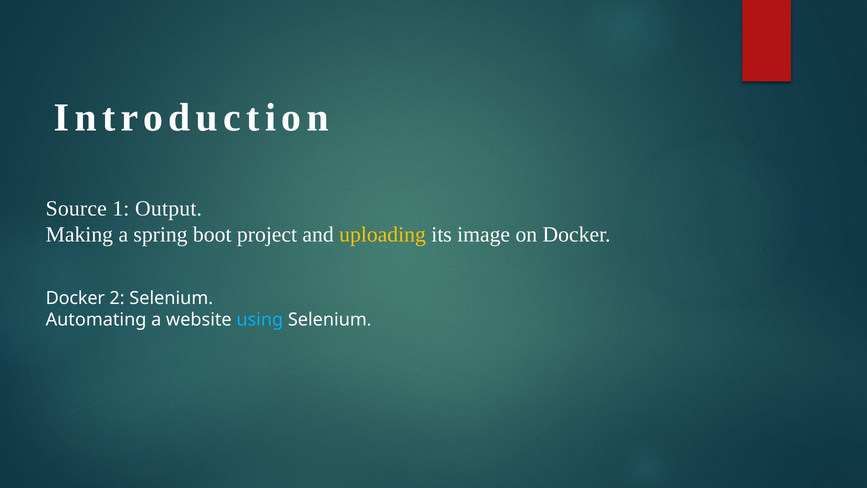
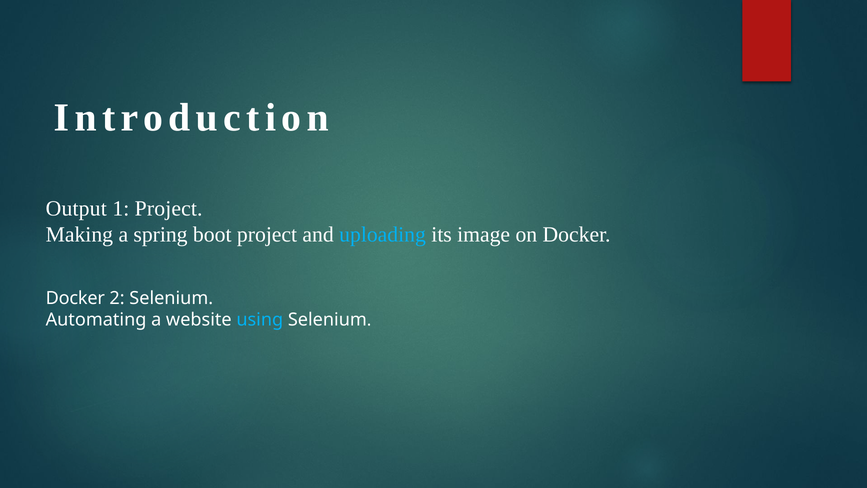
Source: Source -> Output (76, 208)
1 Output: Output -> Project (169, 208)
uploading colour: yellow -> light blue (383, 234)
